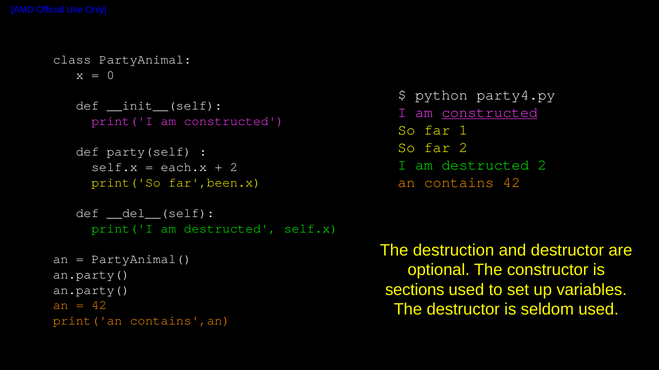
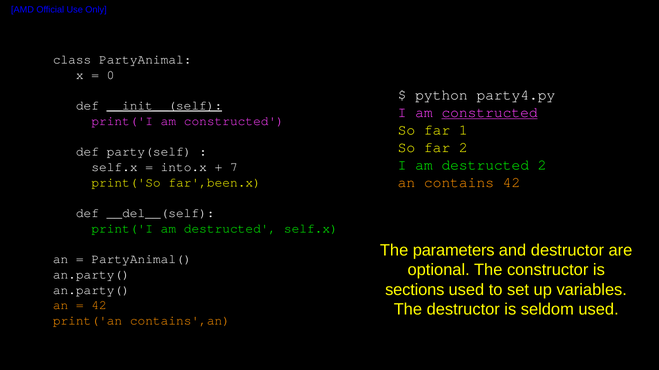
__init__(self underline: none -> present (164, 106)
each.x: each.x -> into.x (184, 167)
2: 2 -> 7 (234, 167)
destruction: destruction -> parameters (454, 251)
